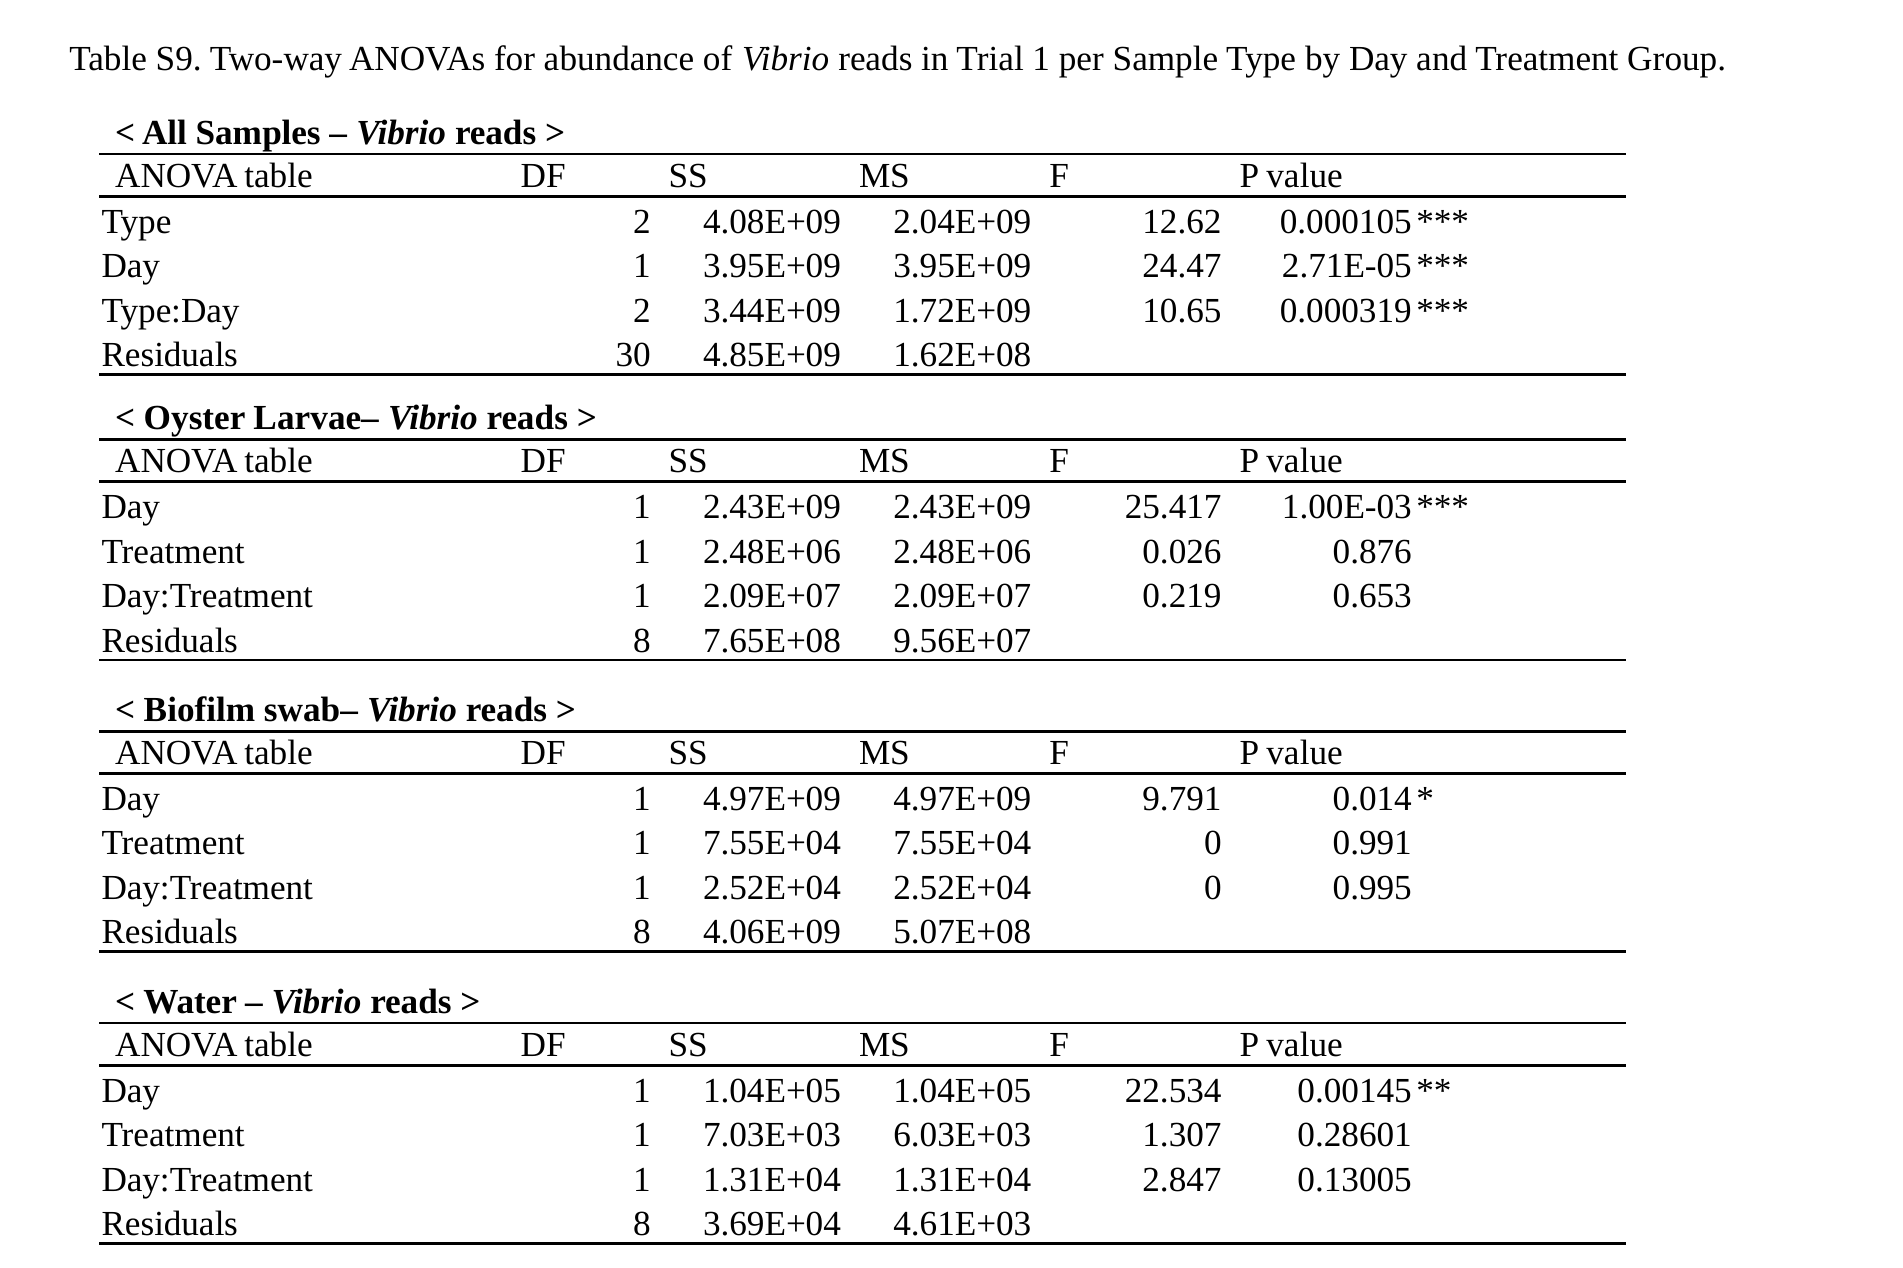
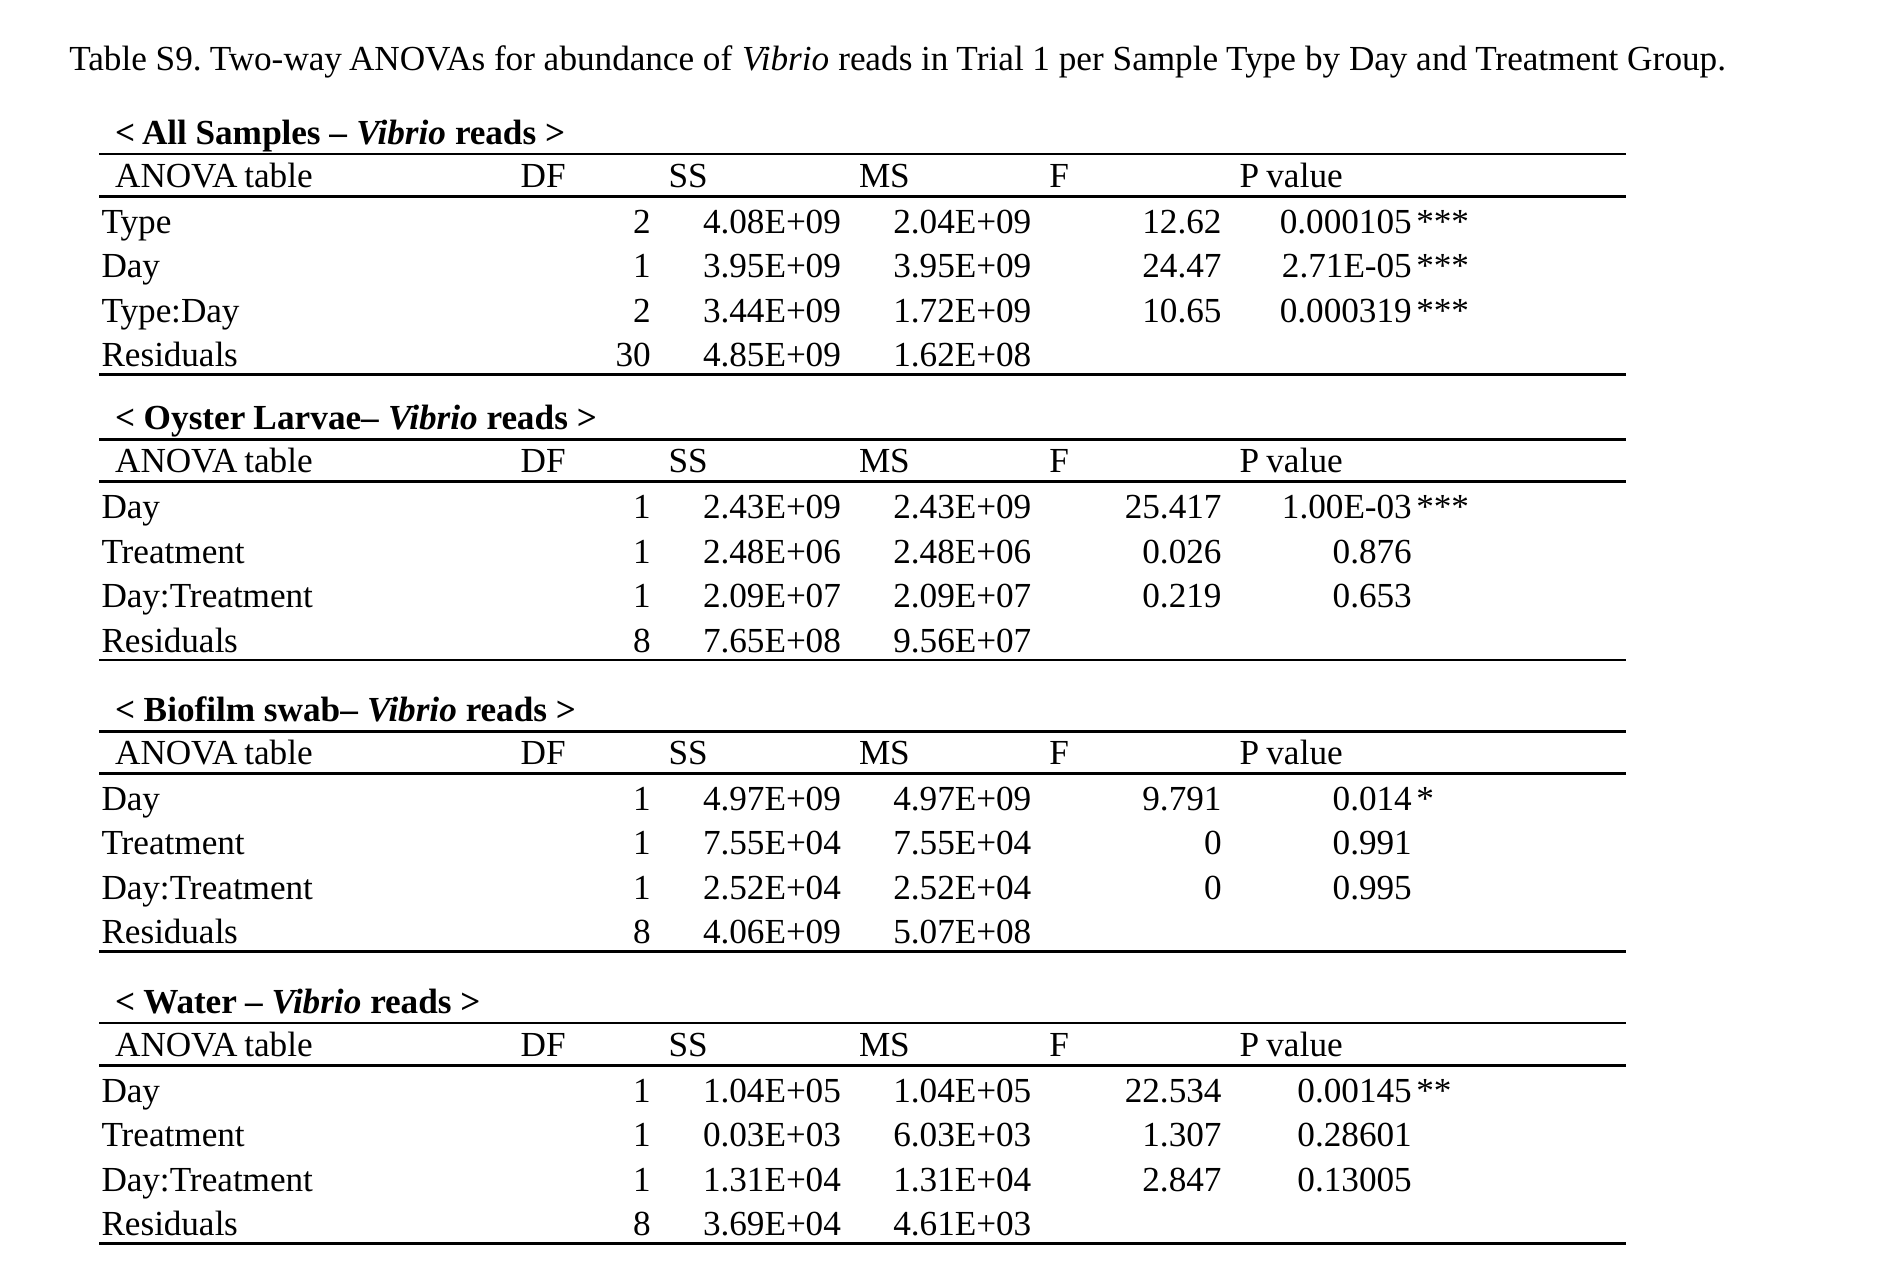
7.03E+03: 7.03E+03 -> 0.03E+03 (772, 1136)
